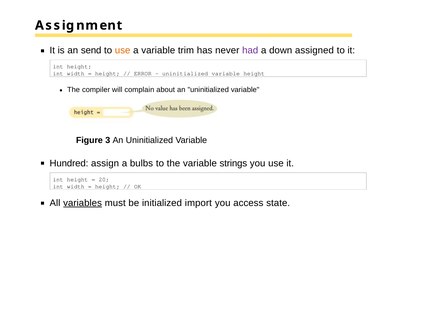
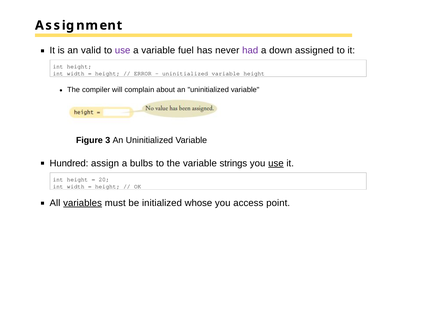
send: send -> valid (91, 51)
use colour: orange -> purple (123, 51)
trim: trim -> fuel (186, 51)
use underline: none -> present (276, 164)
import: import -> whose (198, 203)
state: state -> point (278, 203)
